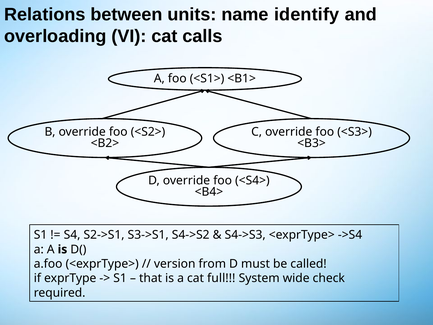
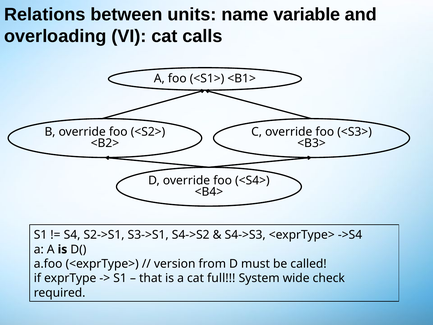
identify: identify -> variable (307, 15)
